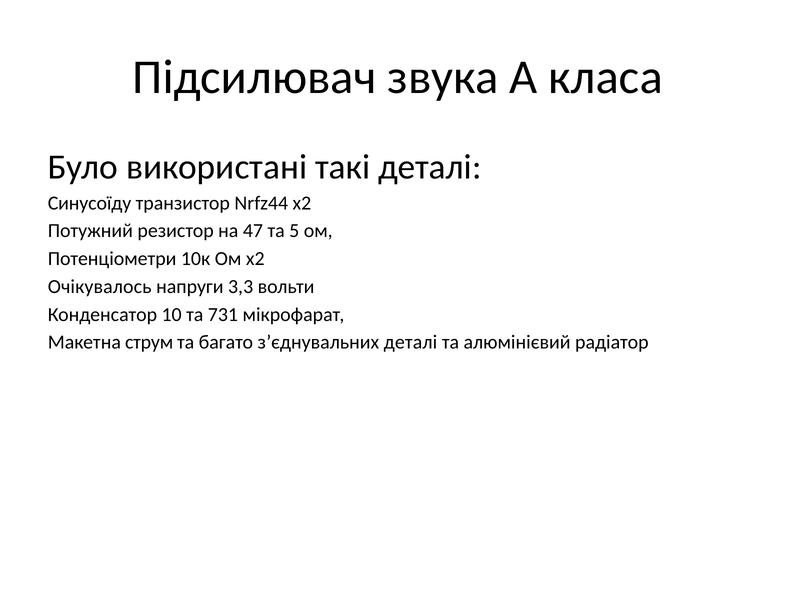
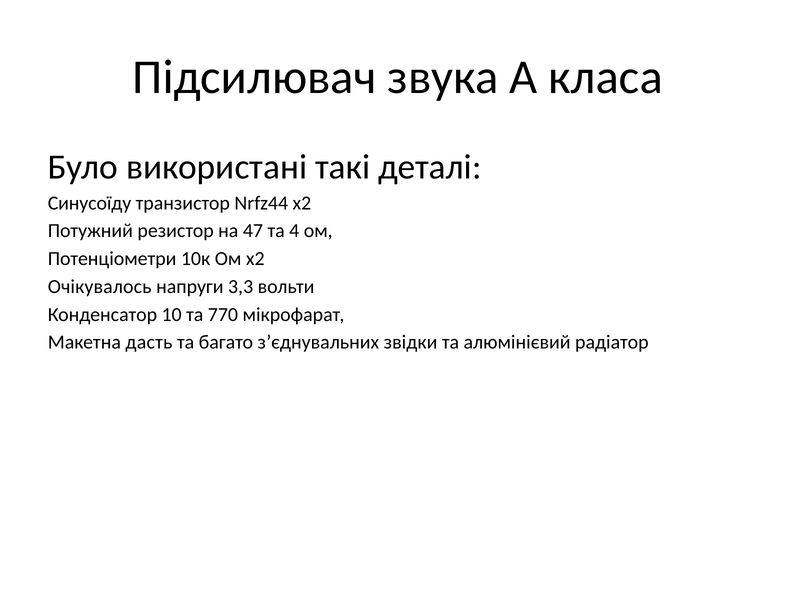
5: 5 -> 4 (294, 231)
731: 731 -> 770 (223, 314)
струм: струм -> дасть (149, 342)
з’єднувальних деталі: деталі -> звідки (411, 342)
